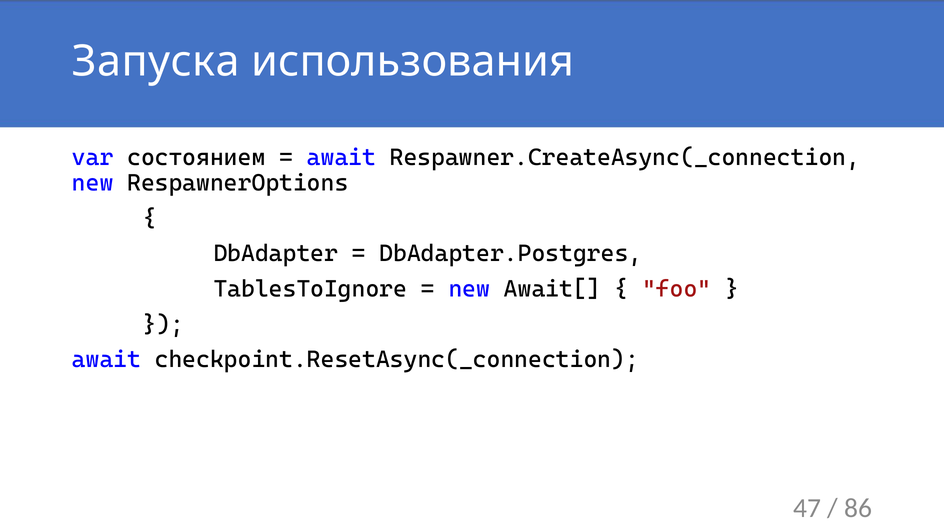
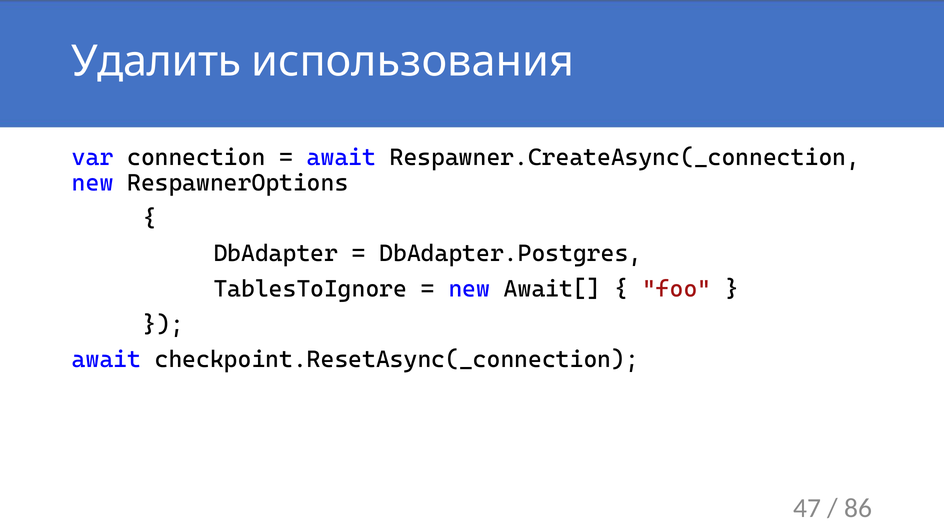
Запуска: Запуска -> Удалить (156, 62)
состоянием: состоянием -> connection (196, 157)
